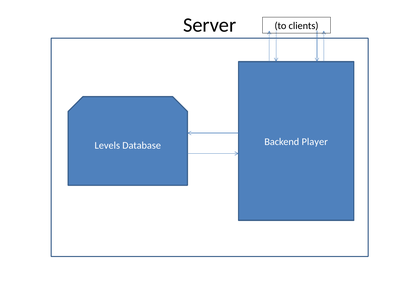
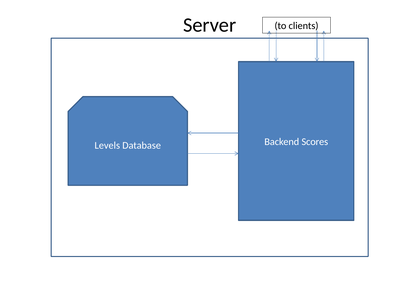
Player: Player -> Scores (315, 142)
